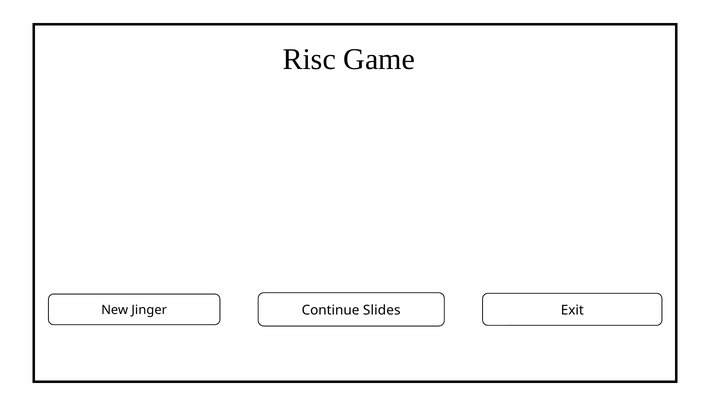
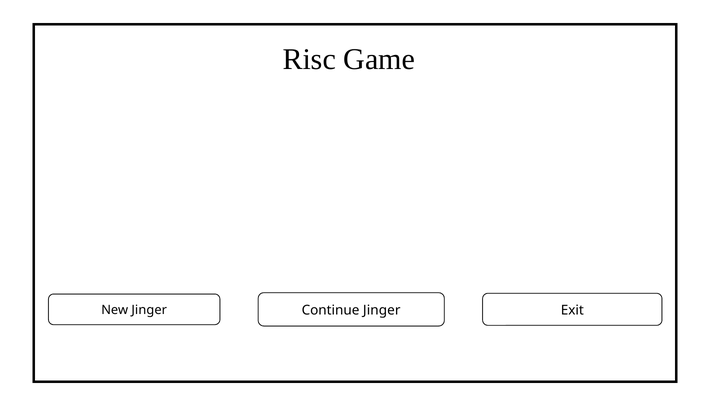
Continue Slides: Slides -> Jinger (382, 310)
